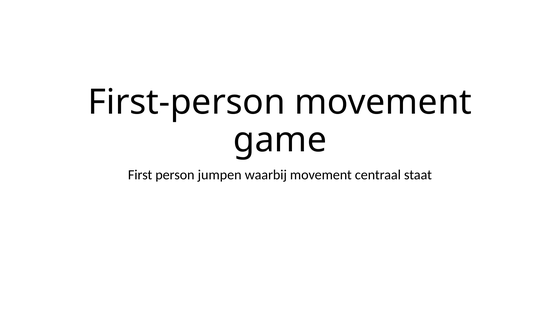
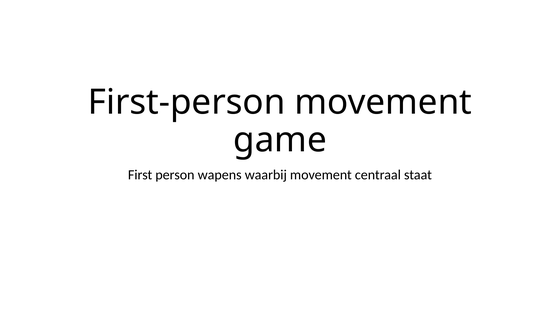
jumpen: jumpen -> wapens (220, 175)
